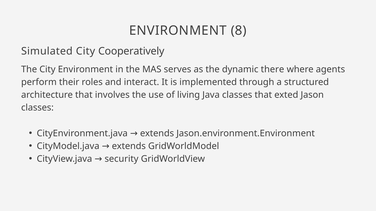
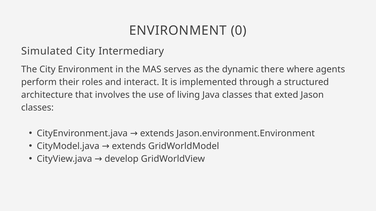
8: 8 -> 0 (239, 31)
Cooperatively: Cooperatively -> Intermediary (131, 51)
security: security -> develop (122, 159)
